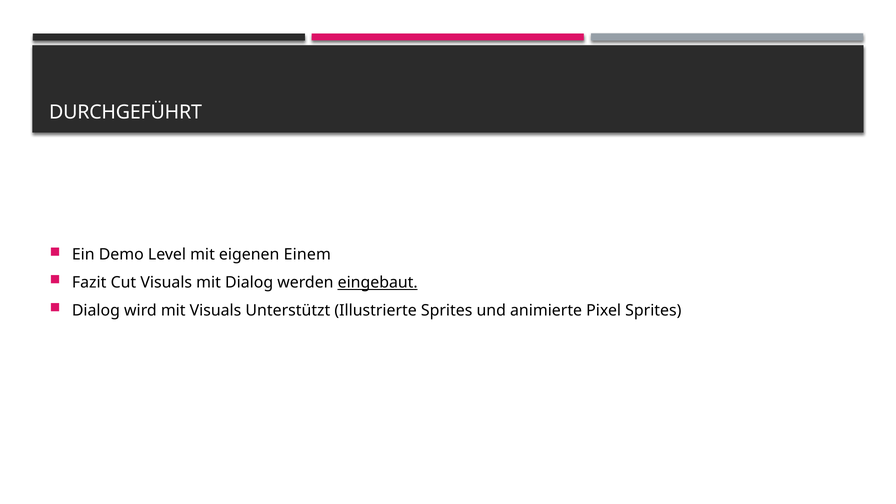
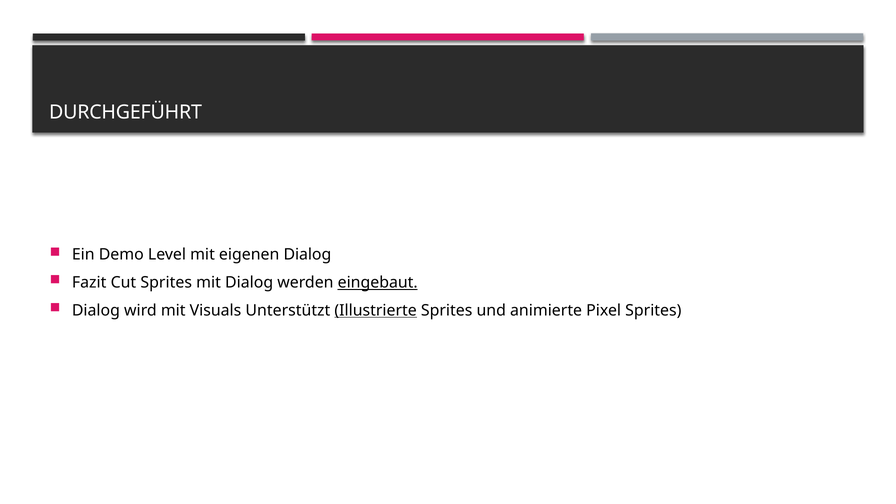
eigenen Einem: Einem -> Dialog (307, 255)
Cut Visuals: Visuals -> Sprites (166, 283)
Illustrierte underline: none -> present (376, 310)
